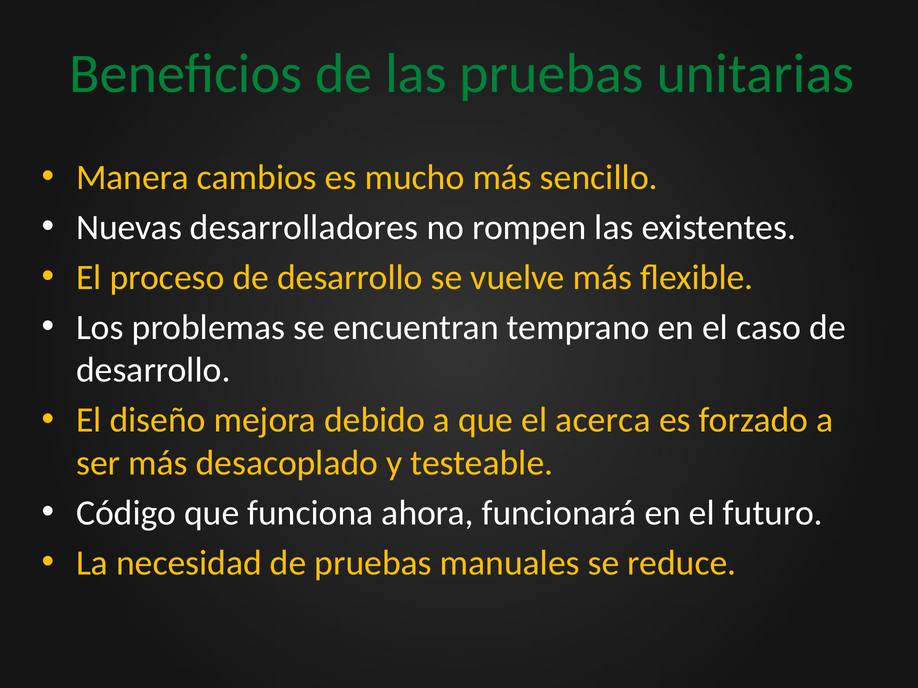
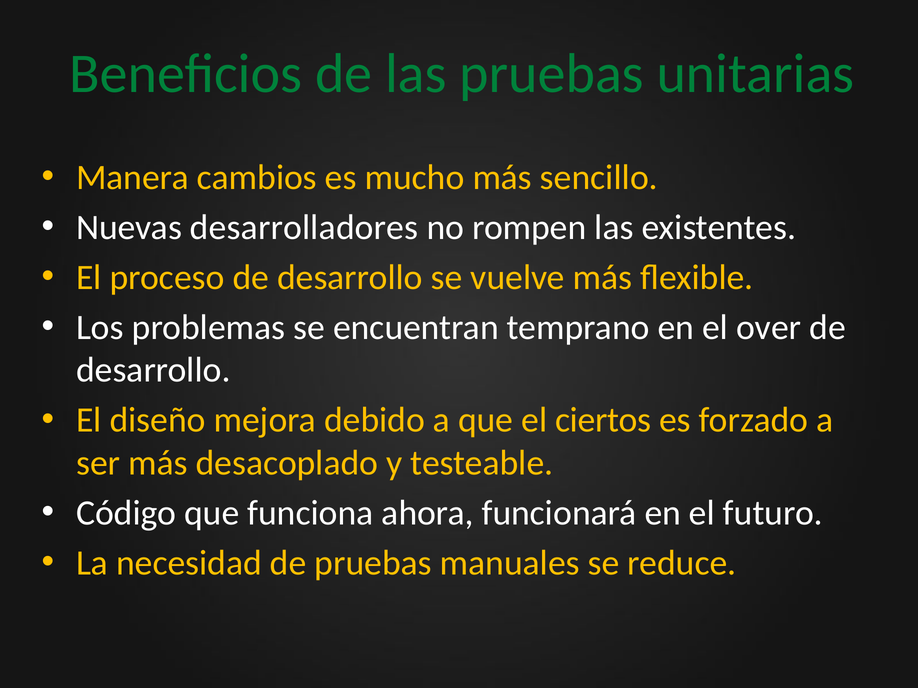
caso: caso -> over (769, 328)
acerca: acerca -> ciertos (603, 421)
